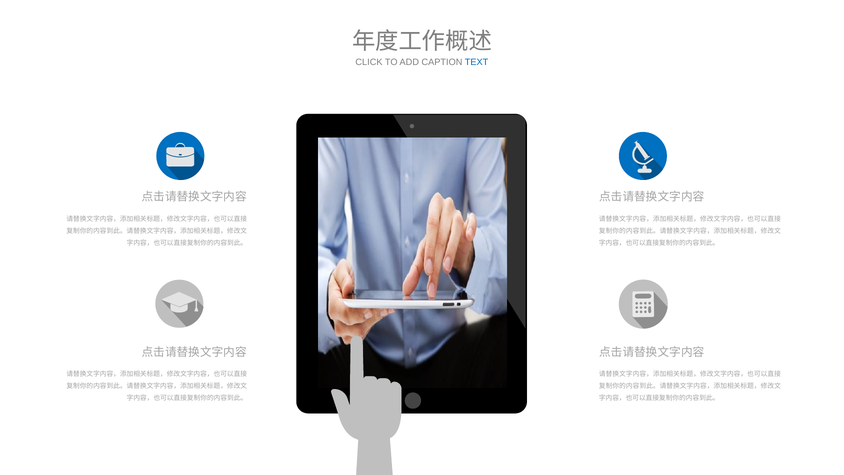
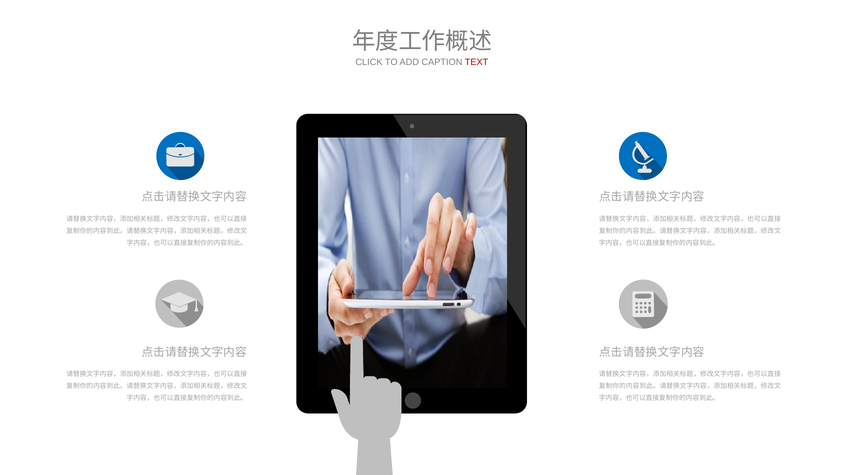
TEXT colour: blue -> red (477, 62)
